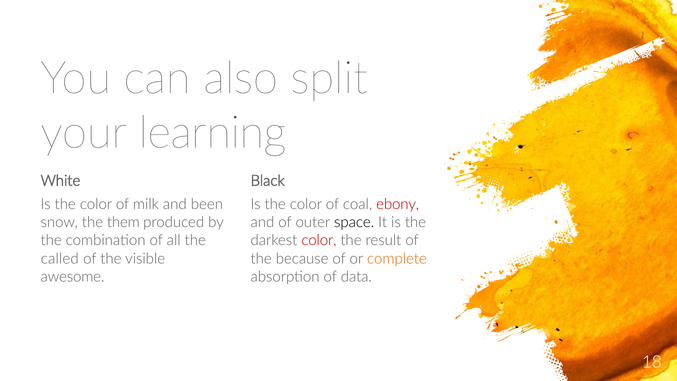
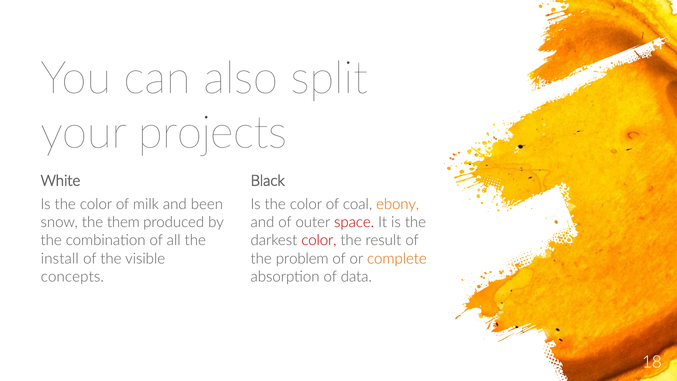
learning: learning -> projects (213, 133)
ebony colour: red -> orange (398, 204)
space colour: black -> red (354, 222)
called: called -> install (60, 258)
because: because -> problem (302, 258)
awesome: awesome -> concepts (72, 276)
